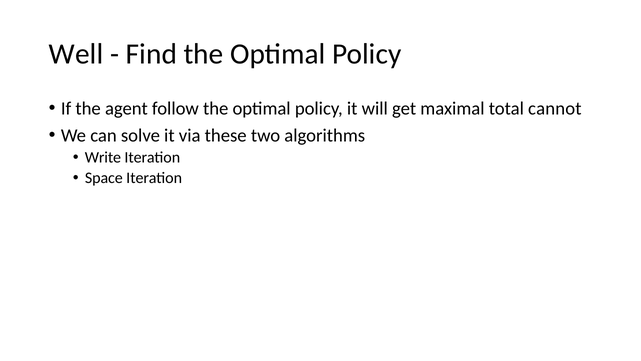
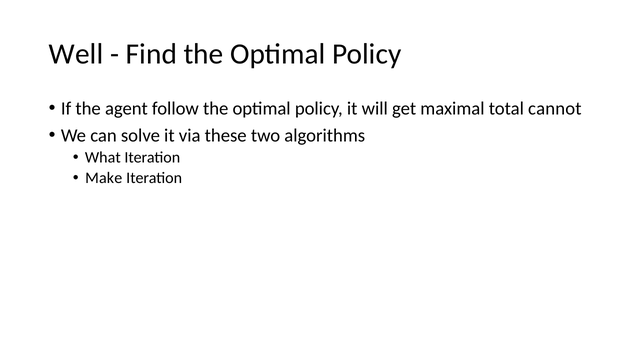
Write: Write -> What (103, 157)
Space: Space -> Make (104, 178)
